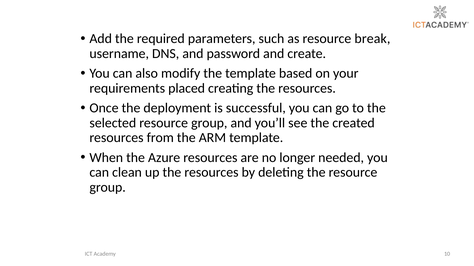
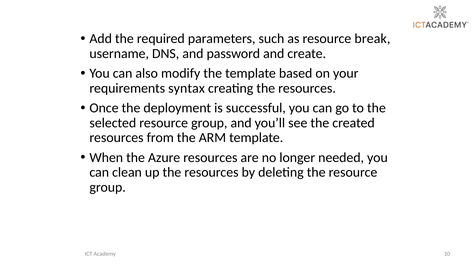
placed: placed -> syntax (187, 88)
